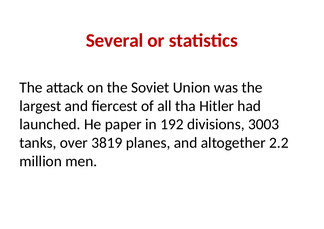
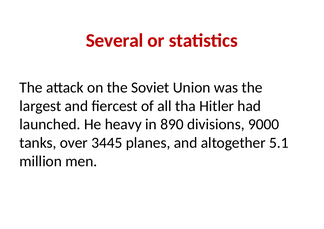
paper: paper -> heavy (123, 124)
192: 192 -> 890 (172, 124)
3003: 3003 -> 9000 (264, 124)
3819: 3819 -> 3445 (107, 143)
2.2: 2.2 -> 5.1 (279, 143)
